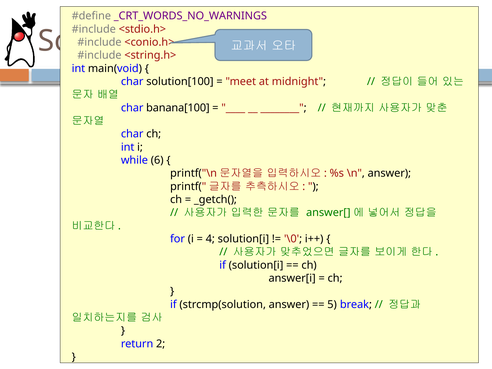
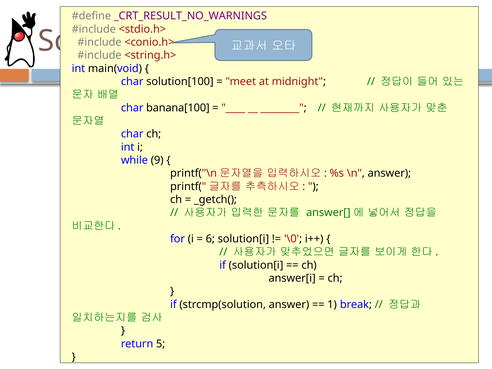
_CRT_WORDS_NO_WARNINGS: _CRT_WORDS_NO_WARNINGS -> _CRT_RESULT_NO_WARNINGS (190, 16)
6: 6 -> 9 (157, 160)
4: 4 -> 6 (210, 239)
5: 5 -> 1 (332, 304)
2: 2 -> 5 (161, 344)
